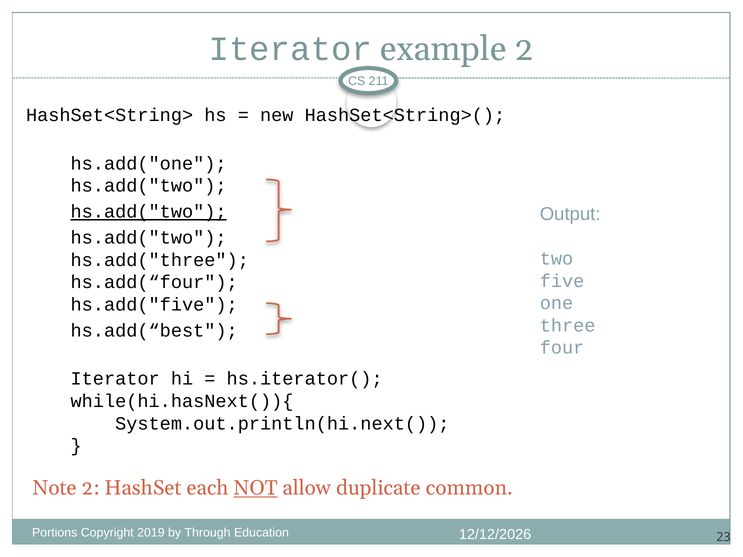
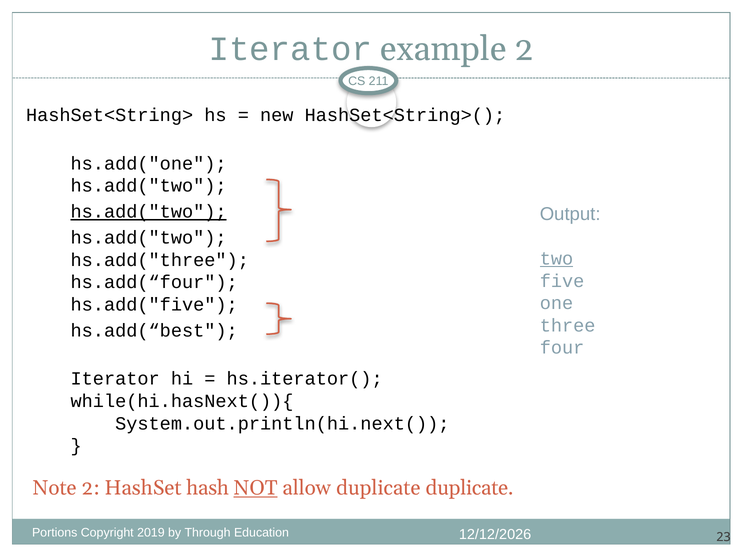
two underline: none -> present (556, 259)
each: each -> hash (208, 488)
duplicate common: common -> duplicate (470, 488)
